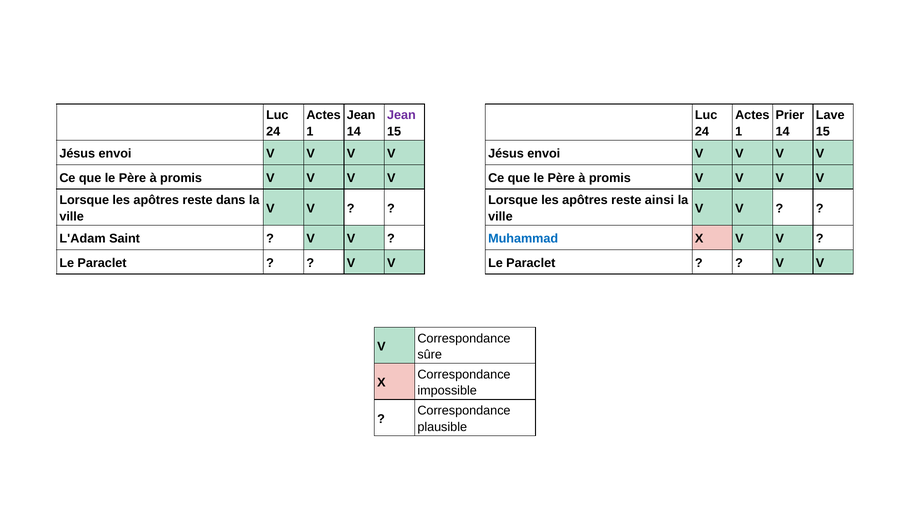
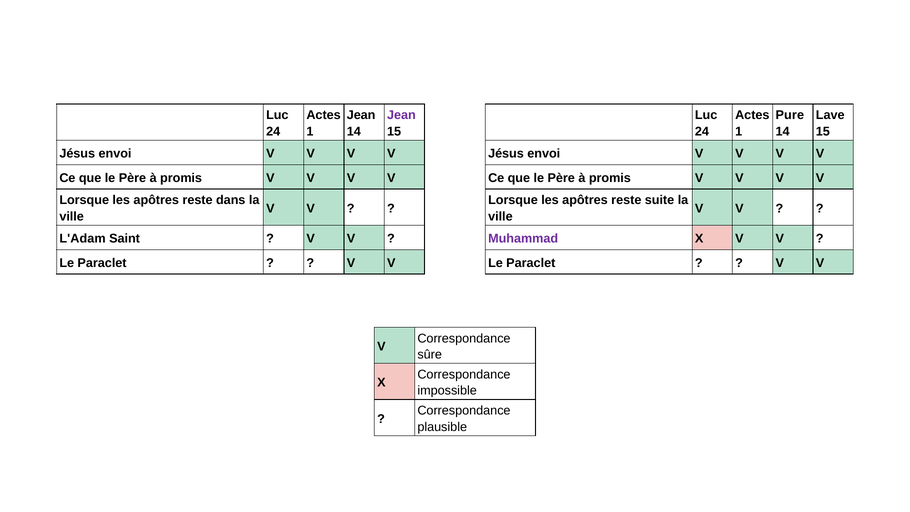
Prier: Prier -> Pure (790, 115)
ainsi: ainsi -> suite (660, 200)
Muhammad colour: blue -> purple (523, 239)
